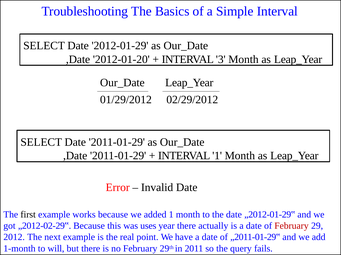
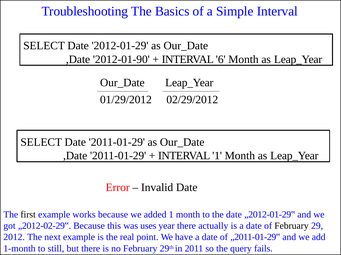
2012-01-20: 2012-01-20 -> 2012-01-90 (121, 60)
3: 3 -> 6 (221, 60)
February colour: red -> black (292, 226)
will: will -> still (56, 249)
